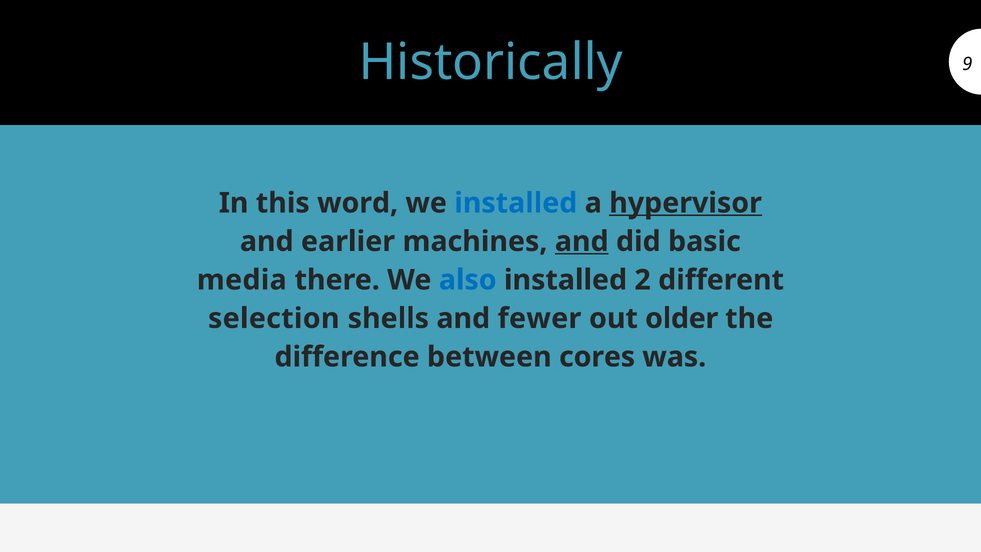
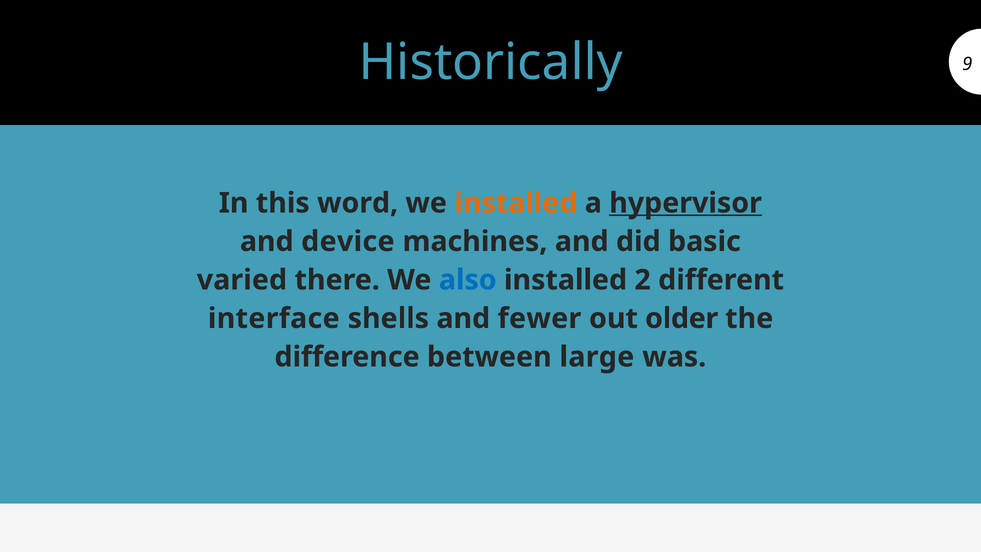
installed colour: blue -> orange (516, 203)
earlier: earlier -> device (348, 241)
and underline: present -> none (582, 241)
media: media -> varied (242, 280)
selection: selection -> interface (274, 318)
cores: cores -> large (597, 357)
